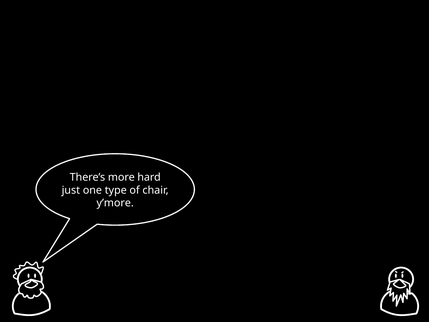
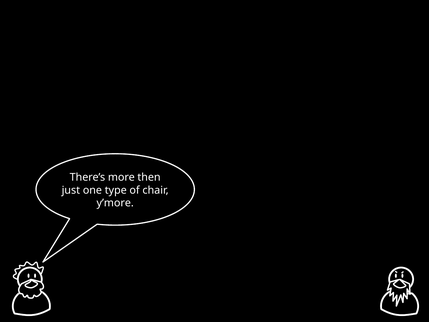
hard: hard -> then (149, 177)
